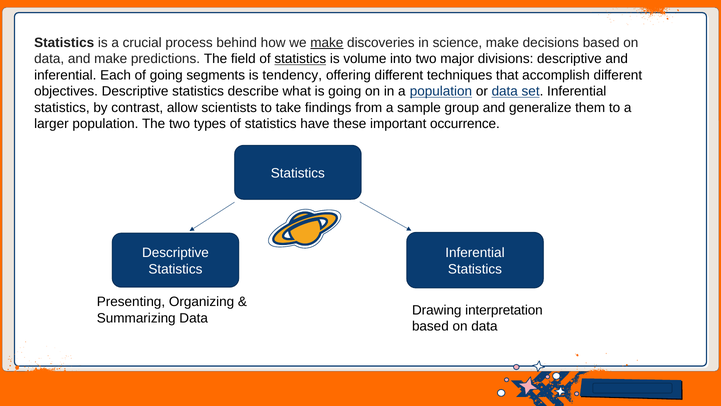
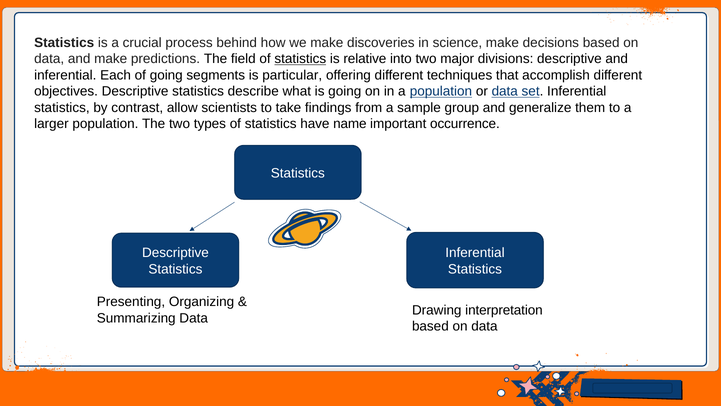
make underline: present -> none (327, 43)
volume: volume -> relative (365, 59)
tendency: tendency -> particular (292, 75)
these: these -> name (350, 124)
